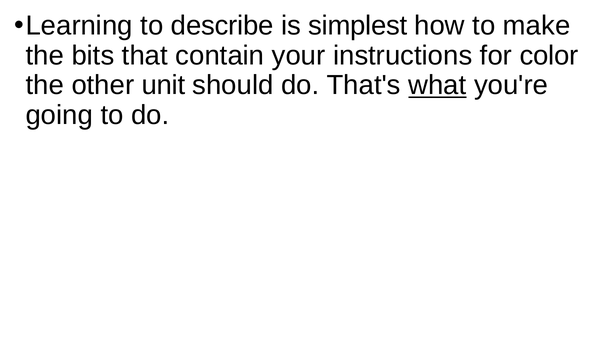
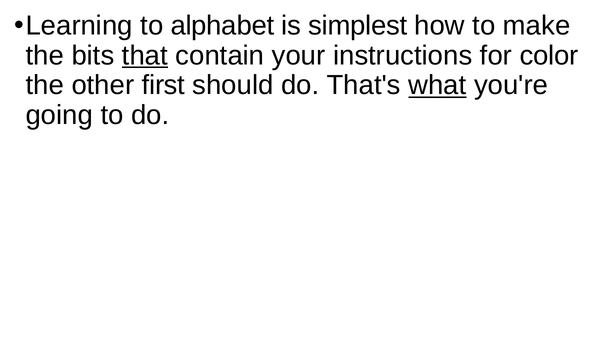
describe: describe -> alphabet (222, 26)
that underline: none -> present (145, 56)
unit: unit -> first (163, 85)
